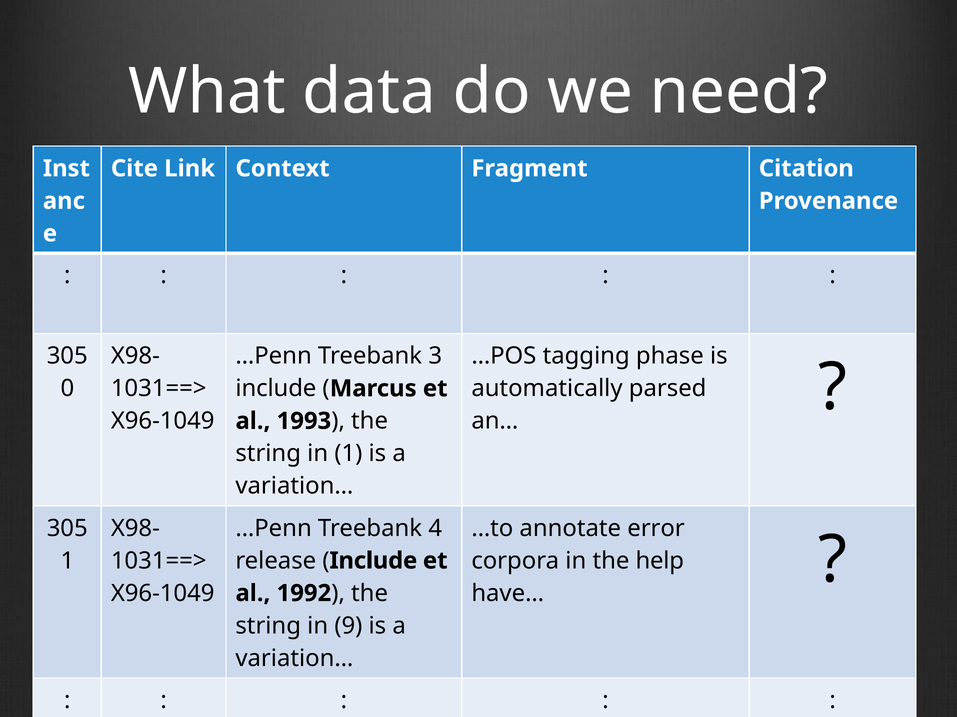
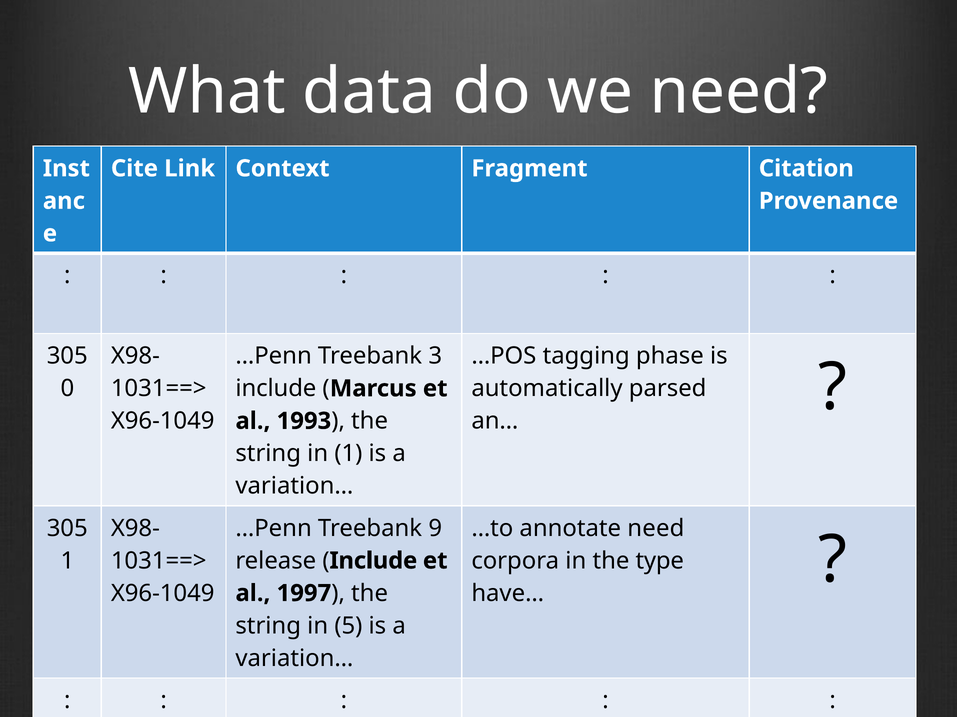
4: 4 -> 9 (435, 529)
annotate error: error -> need (656, 529)
help: help -> type (660, 561)
1992: 1992 -> 1997 (304, 594)
9: 9 -> 5 (348, 626)
